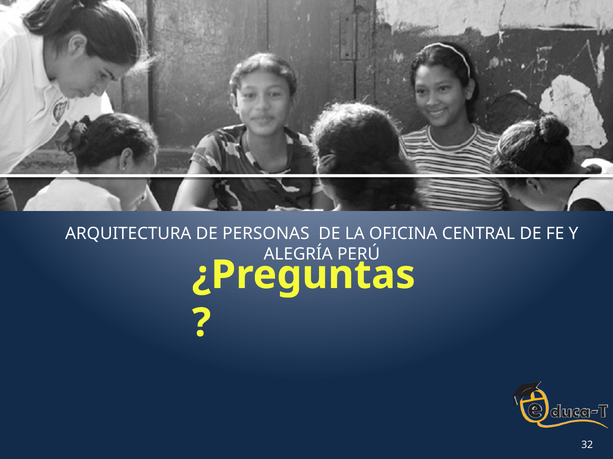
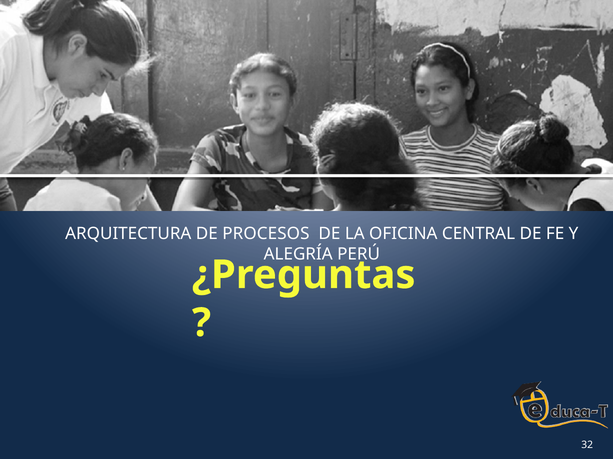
PERSONAS: PERSONAS -> PROCESOS (266, 234)
